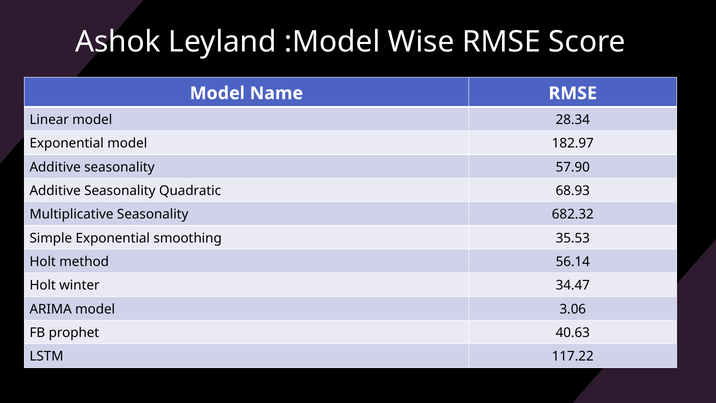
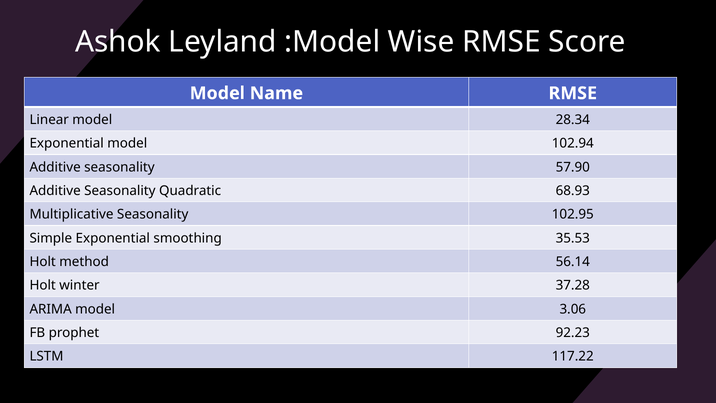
182.97: 182.97 -> 102.94 (573, 143)
682.32: 682.32 -> 102.95 (573, 214)
34.47: 34.47 -> 37.28 (573, 285)
40.63: 40.63 -> 92.23 (573, 333)
